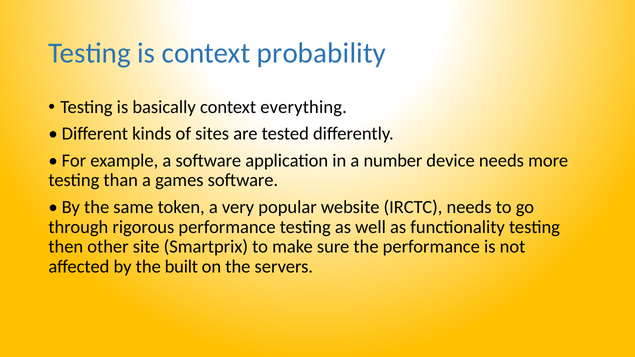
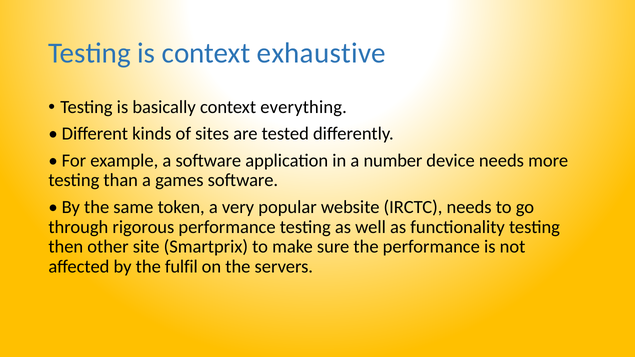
probability: probability -> exhaustive (321, 53)
built: built -> fulfil (181, 267)
